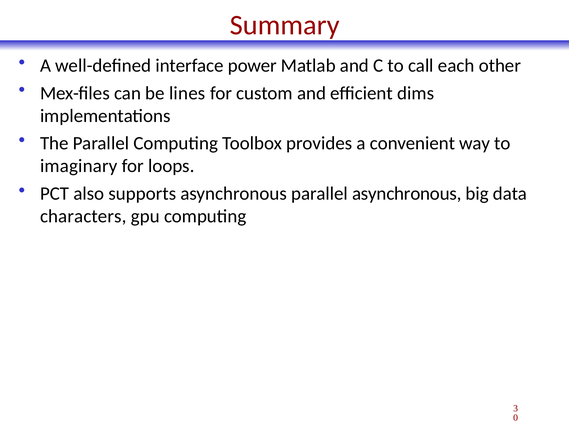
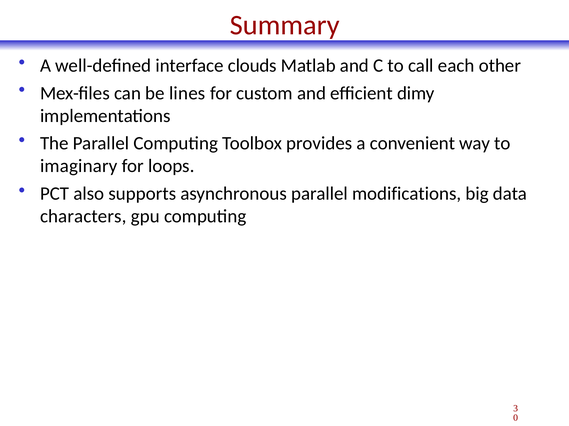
power: power -> clouds (252, 66)
dims: dims -> dimy (416, 93)
parallel asynchronous: asynchronous -> modifications (407, 194)
